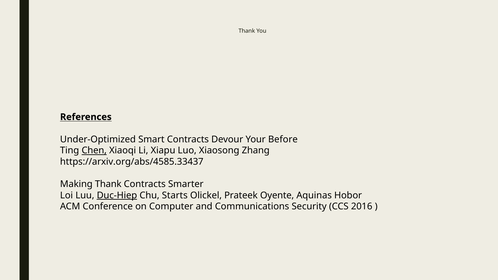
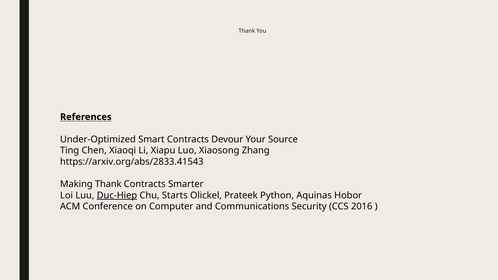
Before: Before -> Source (283, 139)
Chen underline: present -> none (94, 151)
https://arxiv.org/abs/4585.33437: https://arxiv.org/abs/4585.33437 -> https://arxiv.org/abs/2833.41543 (132, 162)
Oyente: Oyente -> Python (277, 195)
